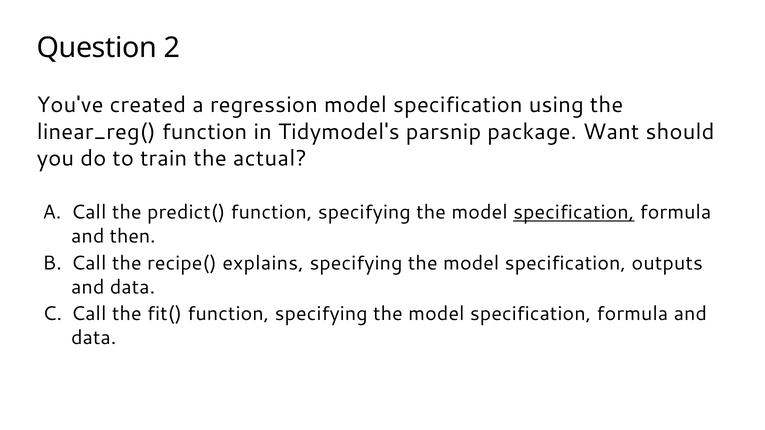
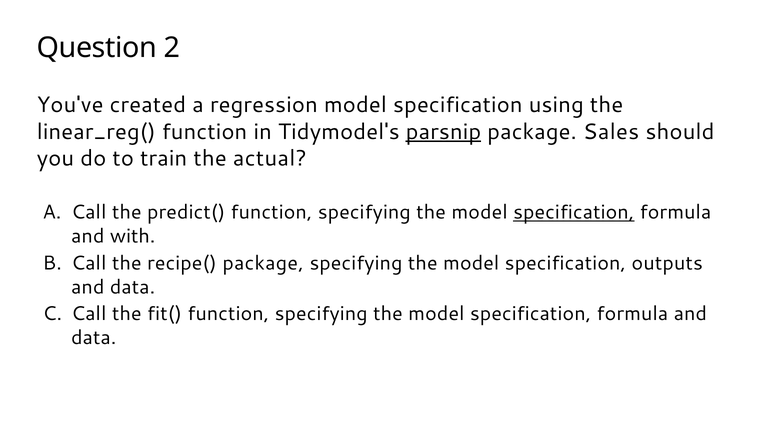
parsnip underline: none -> present (443, 132)
Want: Want -> Sales (611, 132)
then: then -> with (133, 236)
recipe( explains: explains -> package (263, 263)
